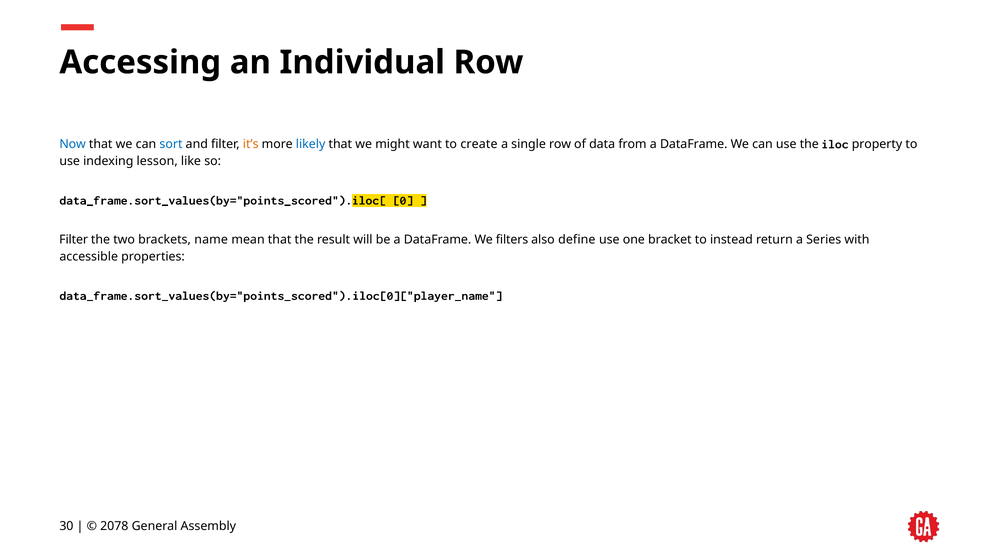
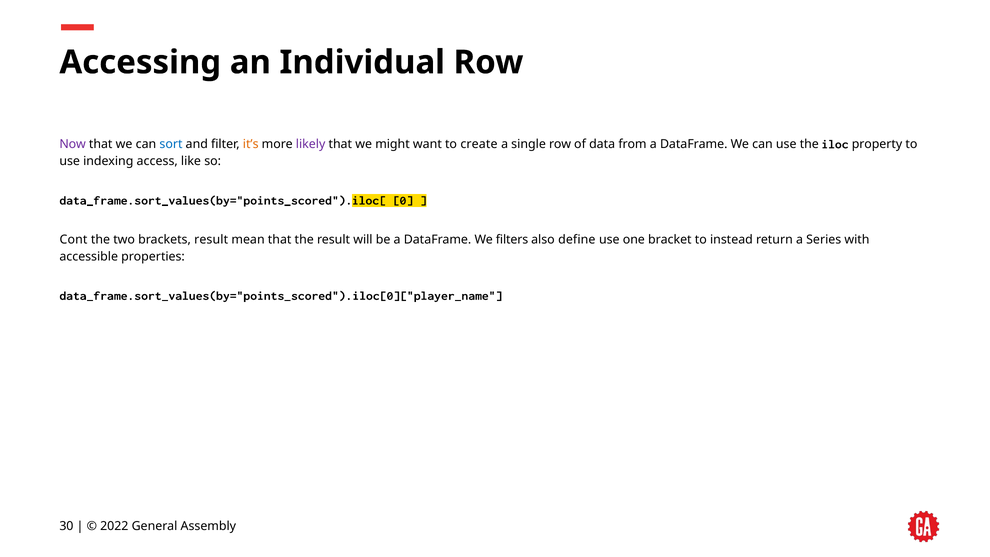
Now colour: blue -> purple (73, 144)
likely colour: blue -> purple (311, 144)
lesson: lesson -> access (157, 161)
Filter: Filter -> Cont (73, 239)
brackets name: name -> result (211, 239)
2078: 2078 -> 2022 (114, 526)
